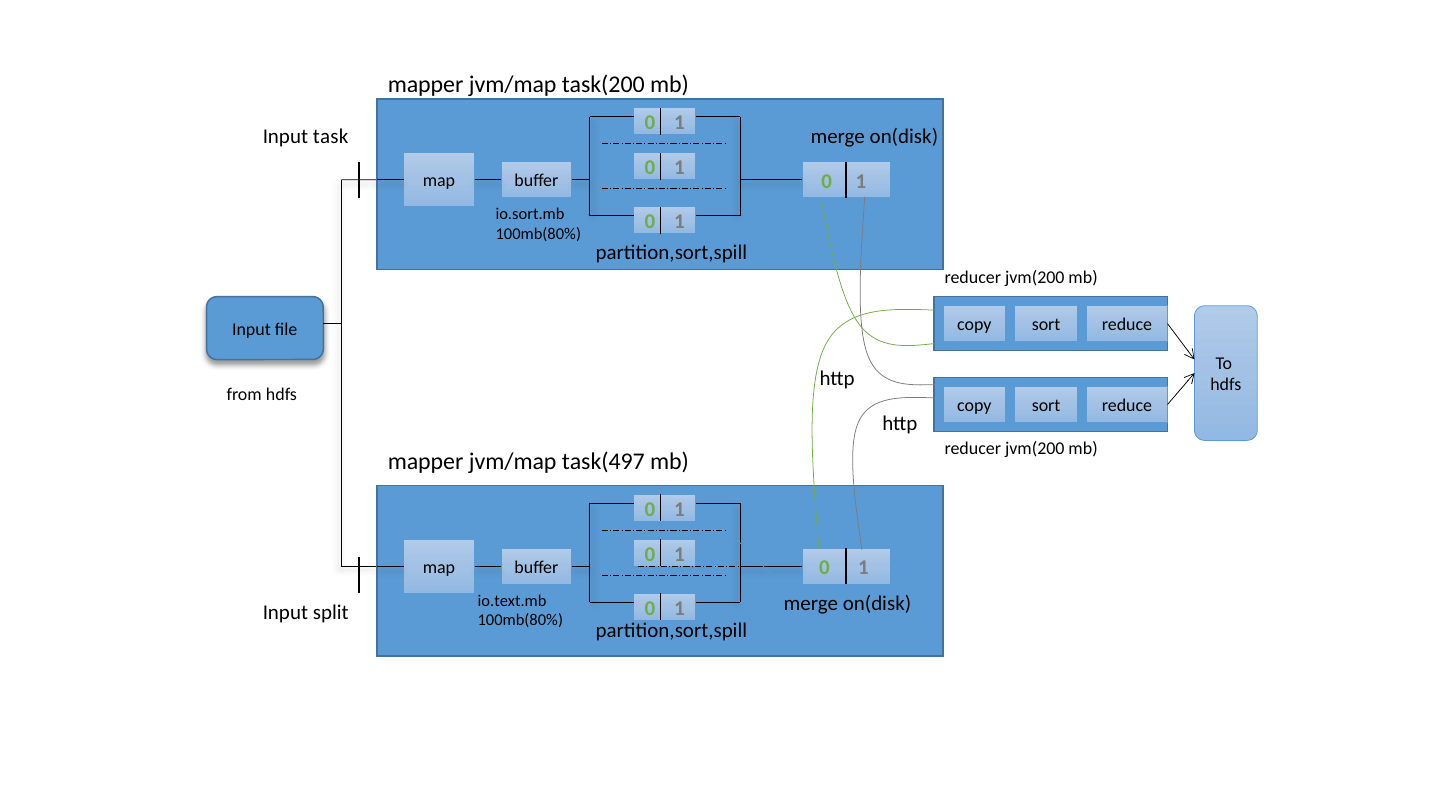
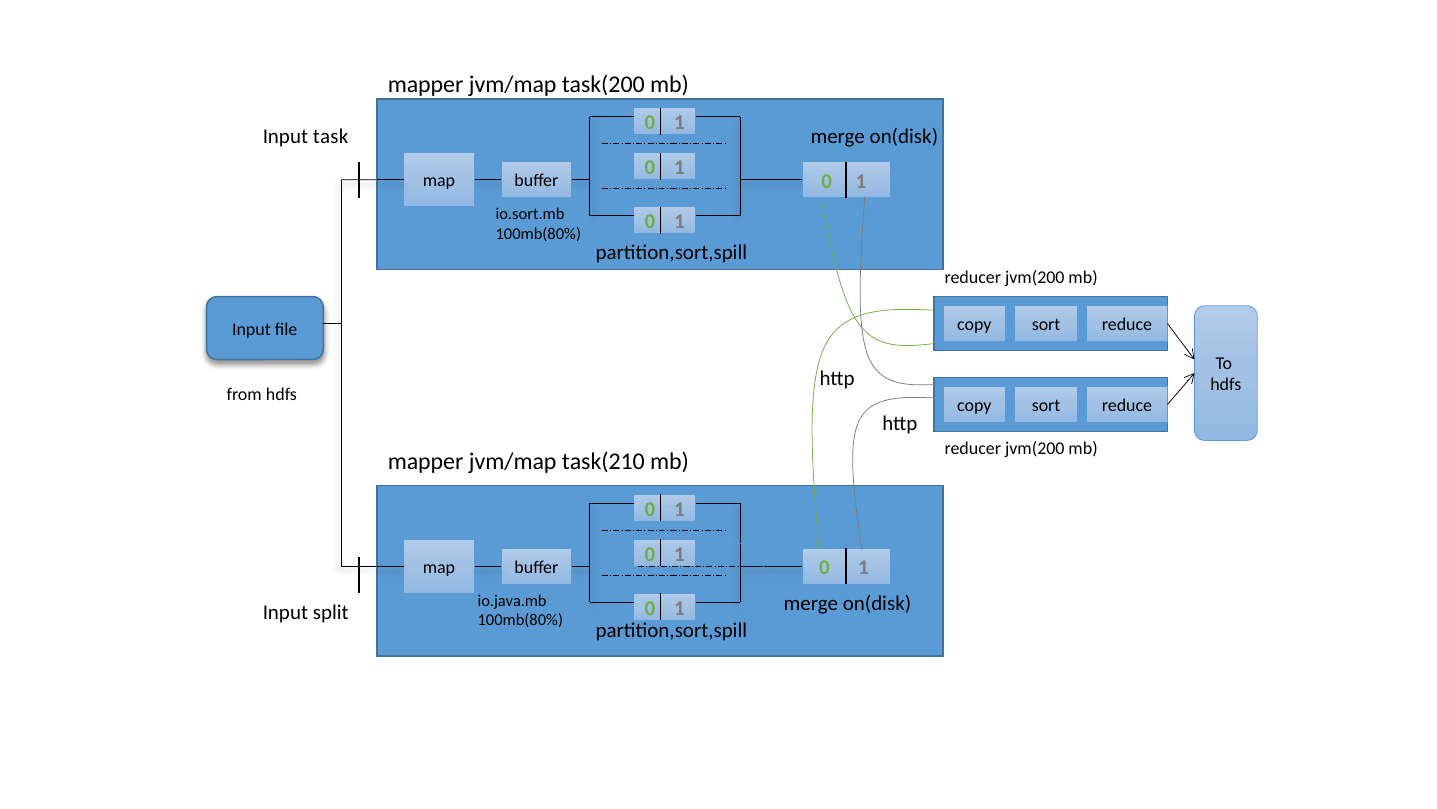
task(497: task(497 -> task(210 (603, 461)
io.text.mb: io.text.mb -> io.java.mb (512, 600)
